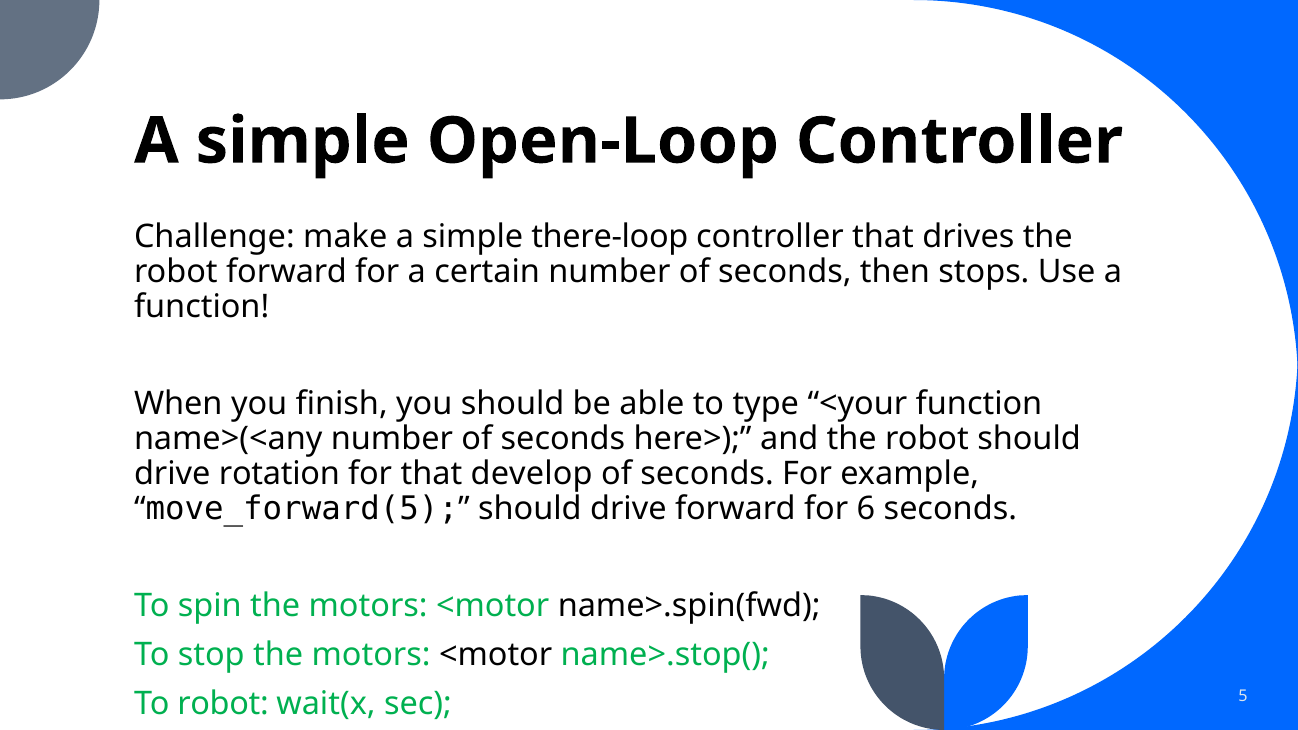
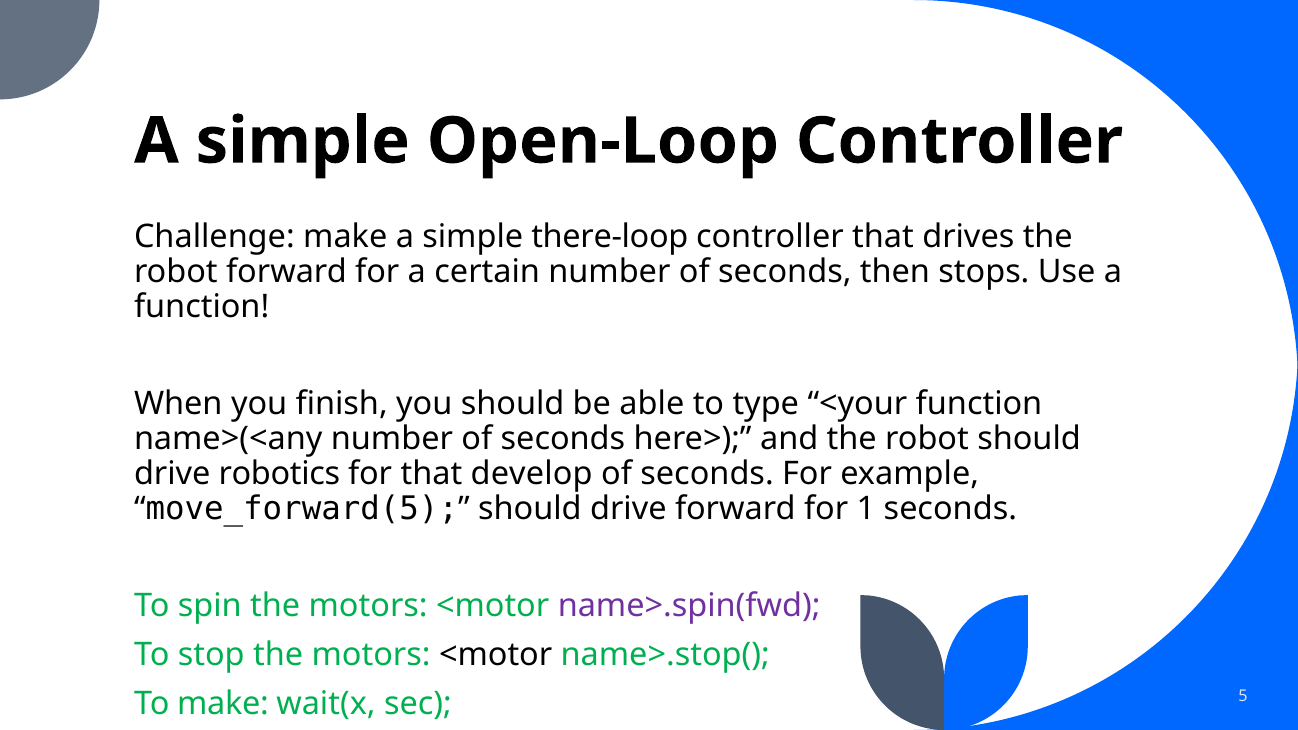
rotation: rotation -> robotics (279, 474)
6: 6 -> 1 (866, 509)
name>.spin(fwd colour: black -> purple (689, 606)
To robot: robot -> make (223, 703)
